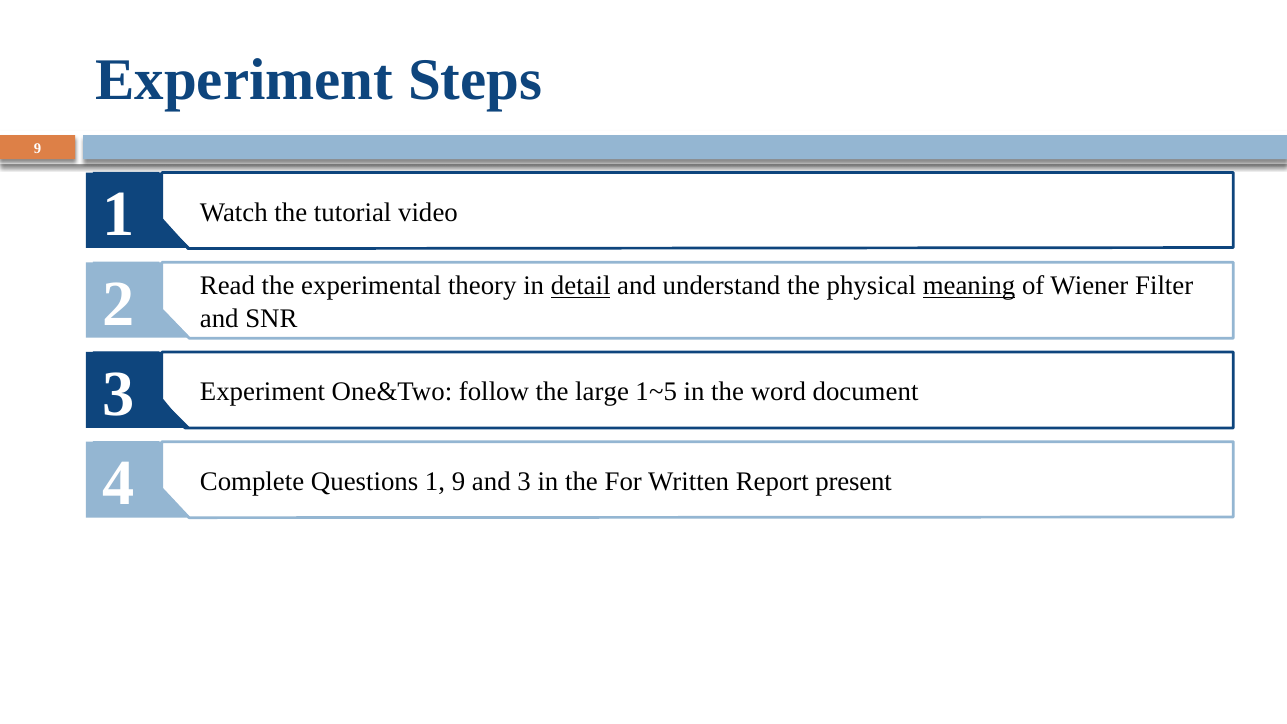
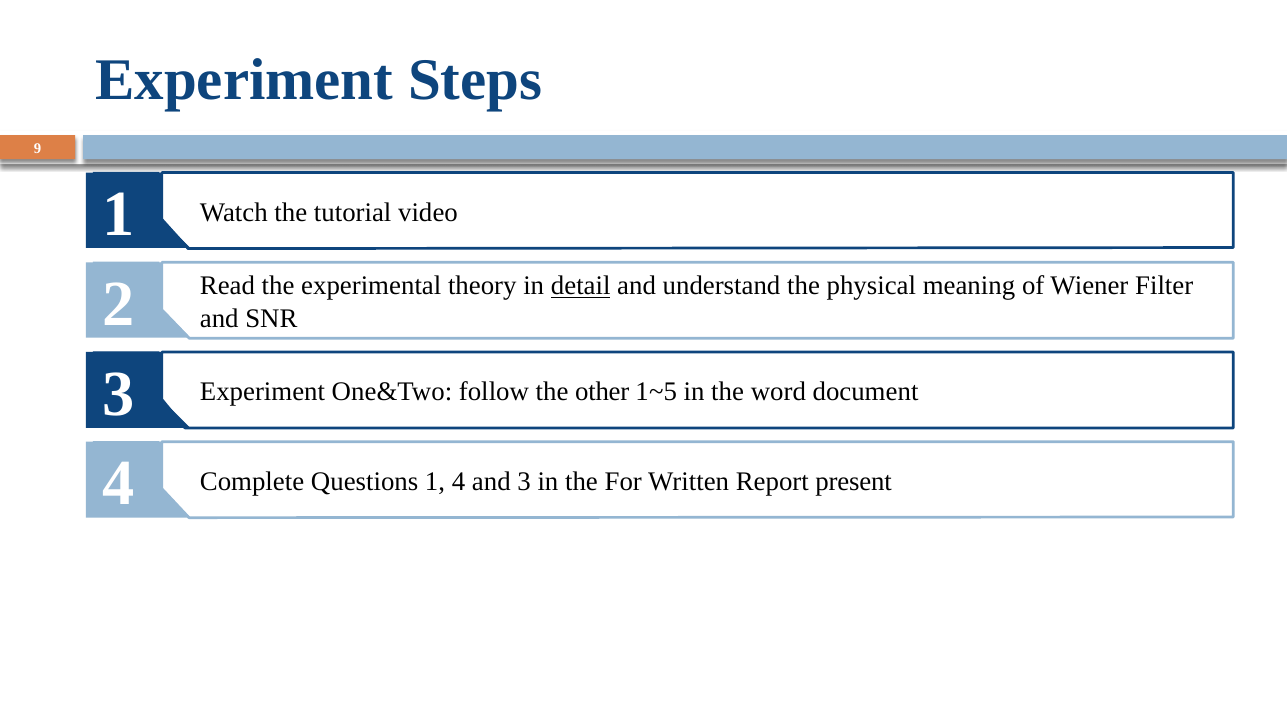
meaning underline: present -> none (969, 286)
large: large -> other (602, 392)
1 9: 9 -> 4 (458, 481)
